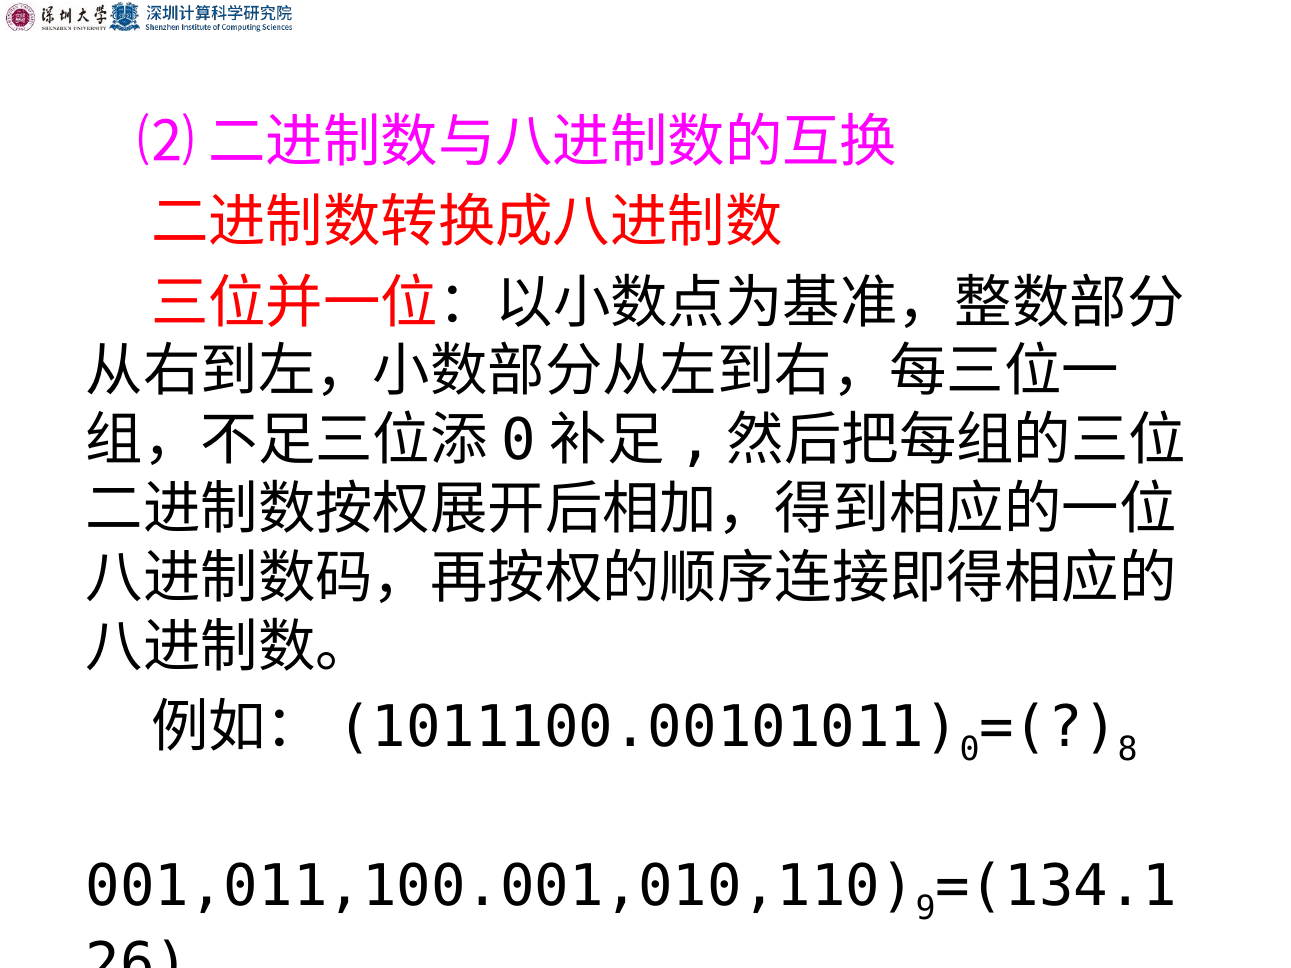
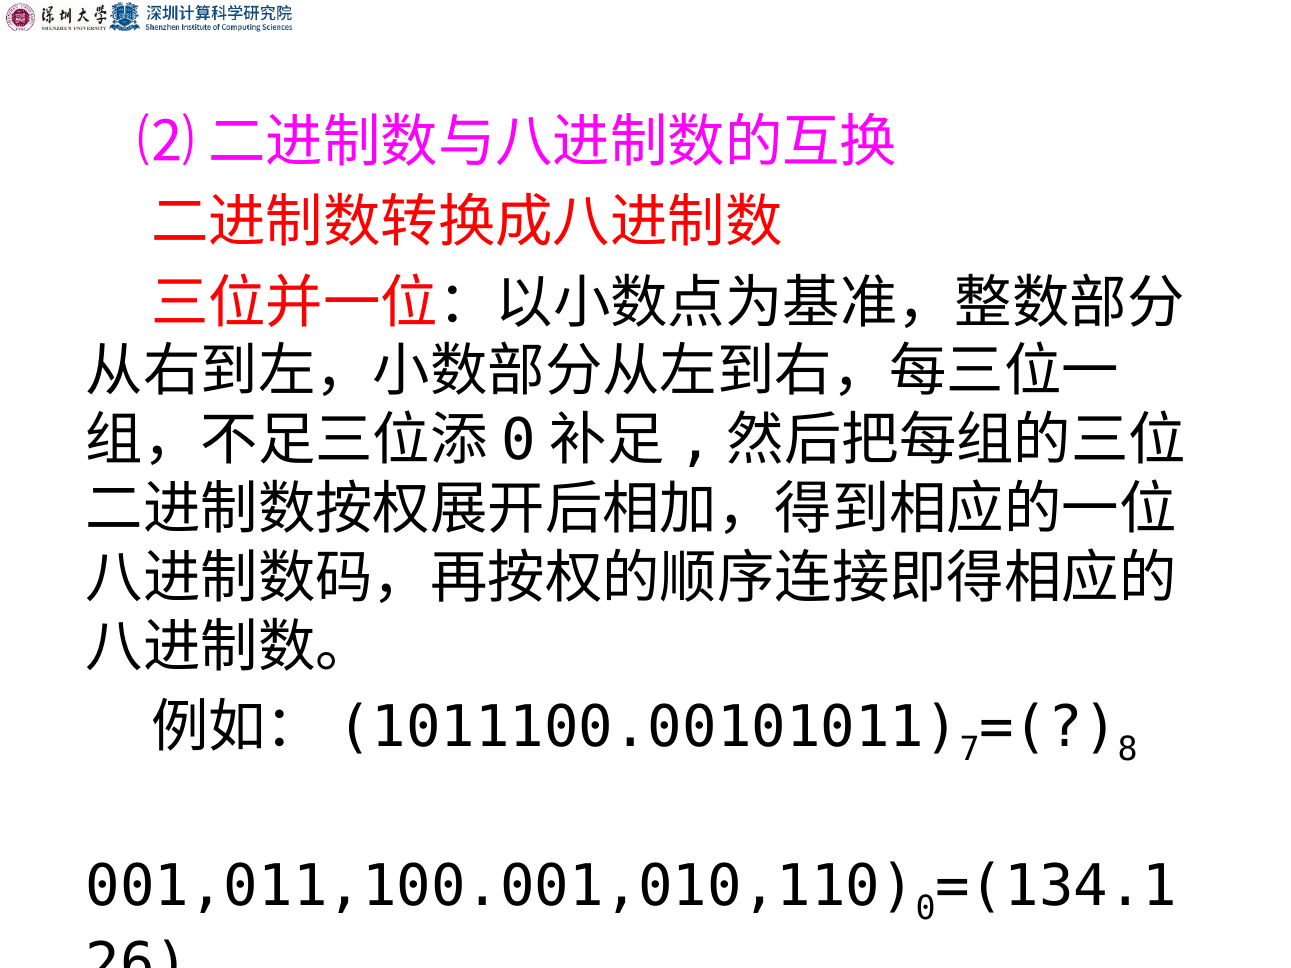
0: 0 -> 7 (970, 750)
9: 9 -> 0 (926, 909)
